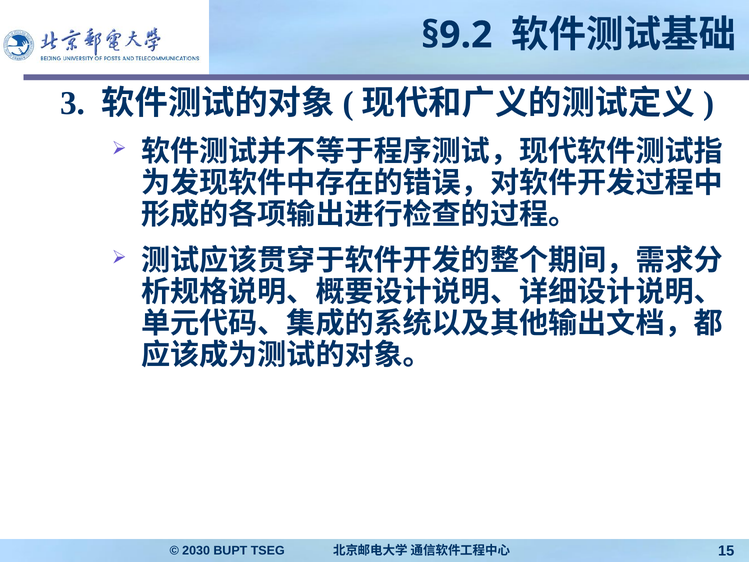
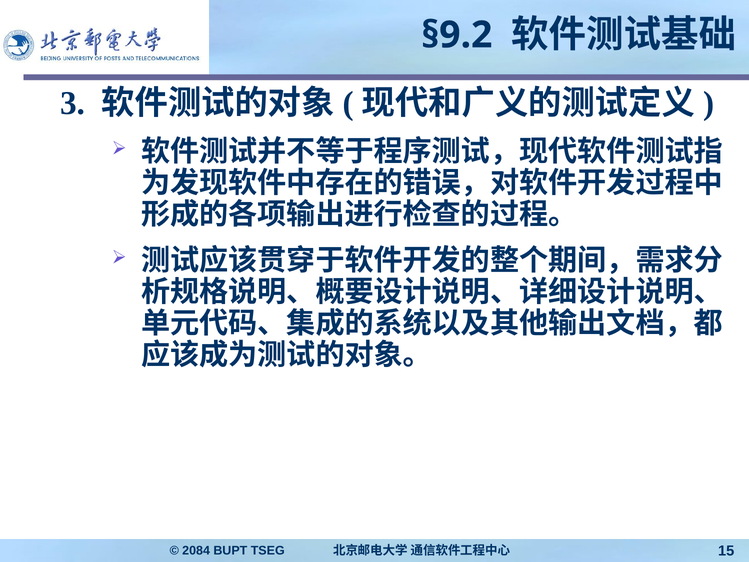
2030: 2030 -> 2084 (196, 551)
